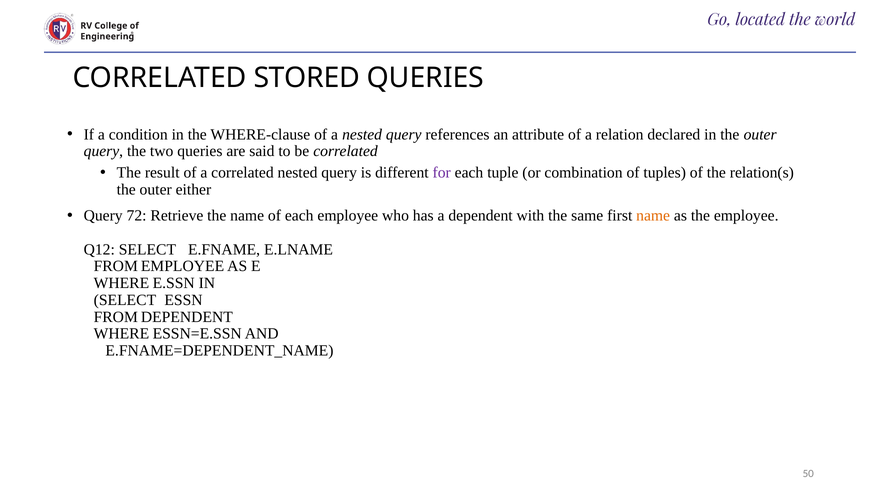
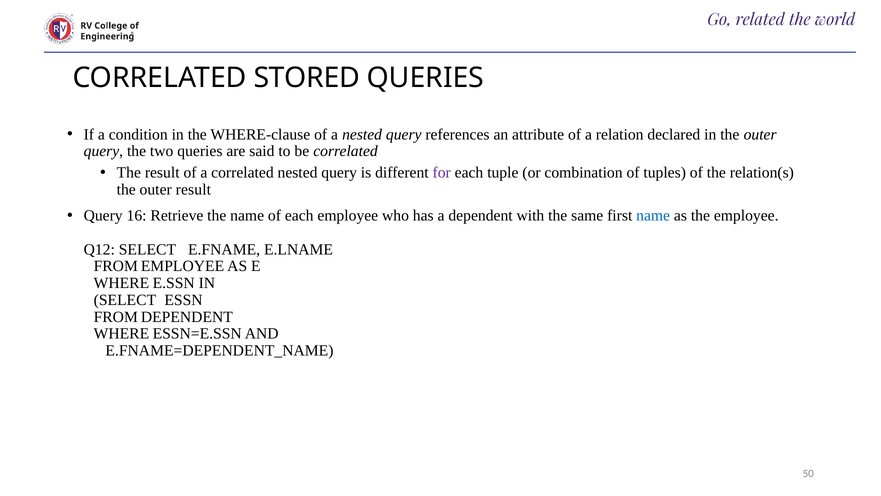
located: located -> related (760, 20)
outer either: either -> result (193, 189)
72: 72 -> 16 (137, 215)
name colour: orange -> blue (653, 215)
